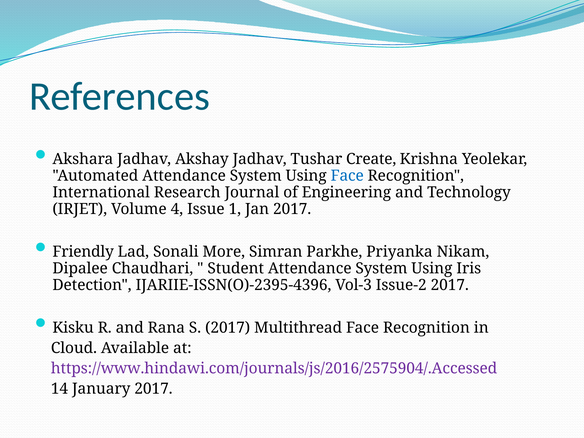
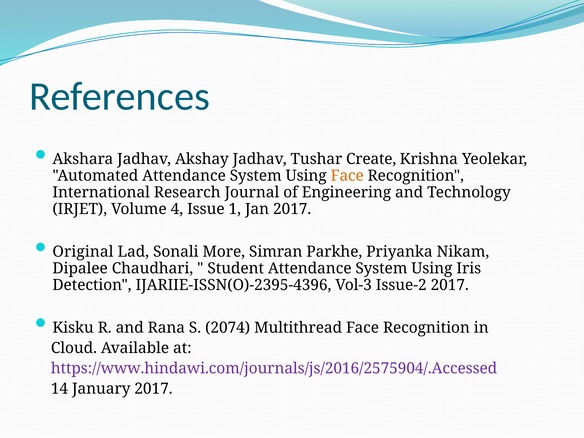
Face colour: blue -> orange (347, 176)
Friendly: Friendly -> Original (83, 252)
S 2017: 2017 -> 2074 (228, 328)
